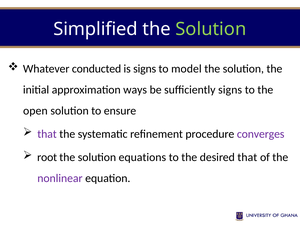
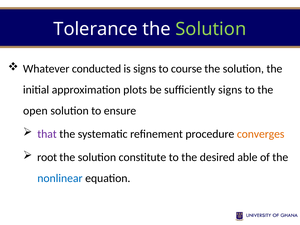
Simplified: Simplified -> Tolerance (96, 29)
model: model -> course (186, 69)
ways: ways -> plots (135, 90)
converges colour: purple -> orange (261, 134)
equations: equations -> constitute (142, 157)
desired that: that -> able (247, 157)
nonlinear colour: purple -> blue (60, 178)
